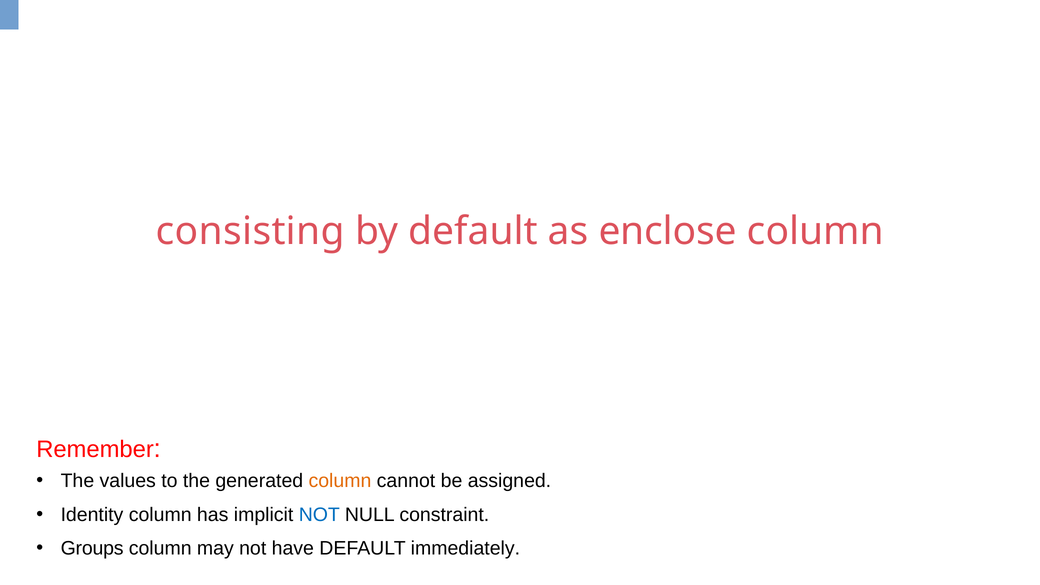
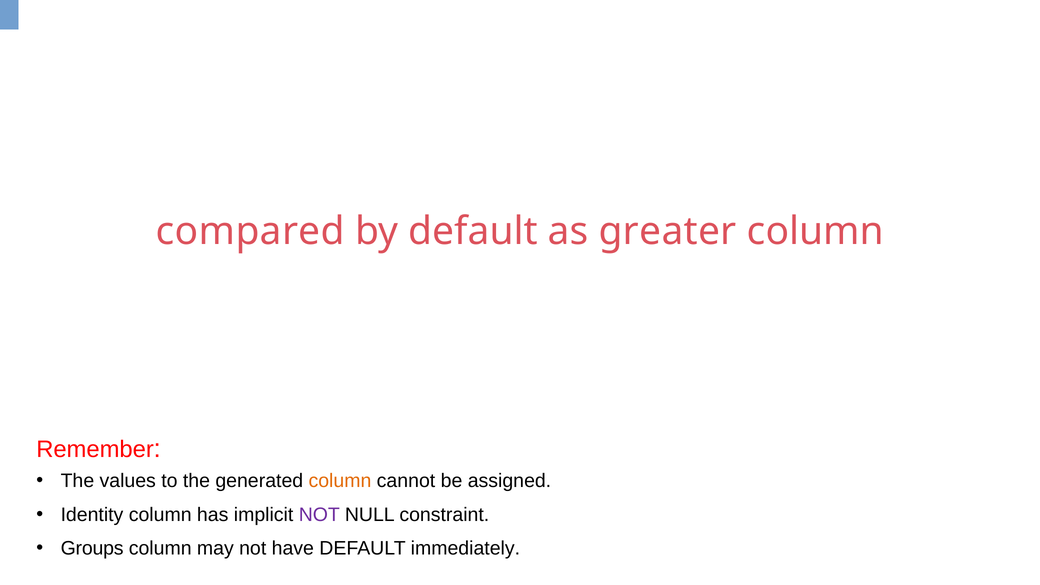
consisting: consisting -> compared (250, 231)
enclose: enclose -> greater (668, 231)
NOT colour: blue -> purple (319, 515)
